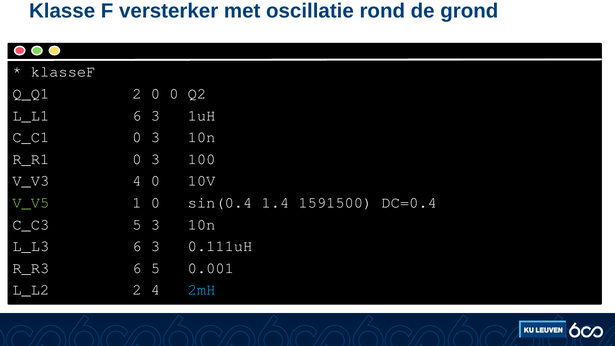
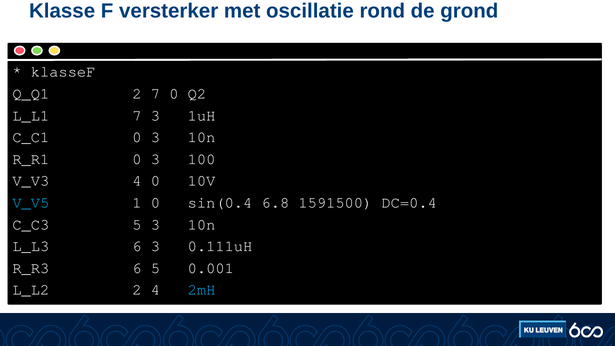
2 0: 0 -> 7 (155, 94)
L_L1 6: 6 -> 7 (137, 115)
V_V5 colour: light green -> light blue (31, 203)
1.4: 1.4 -> 6.8 (275, 203)
